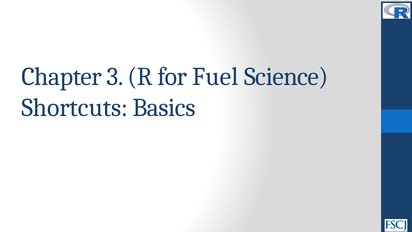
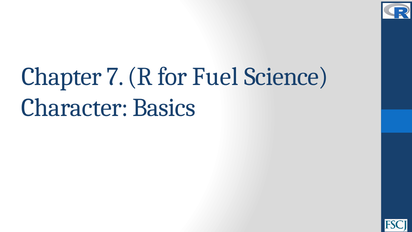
3: 3 -> 7 (115, 76)
Shortcuts: Shortcuts -> Character (75, 107)
